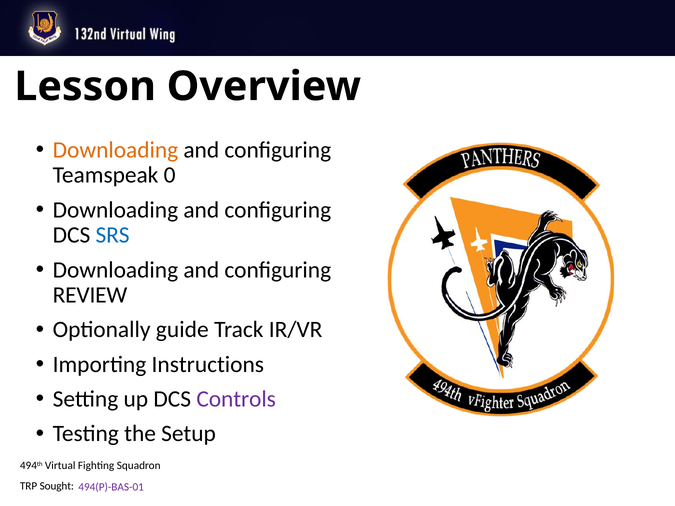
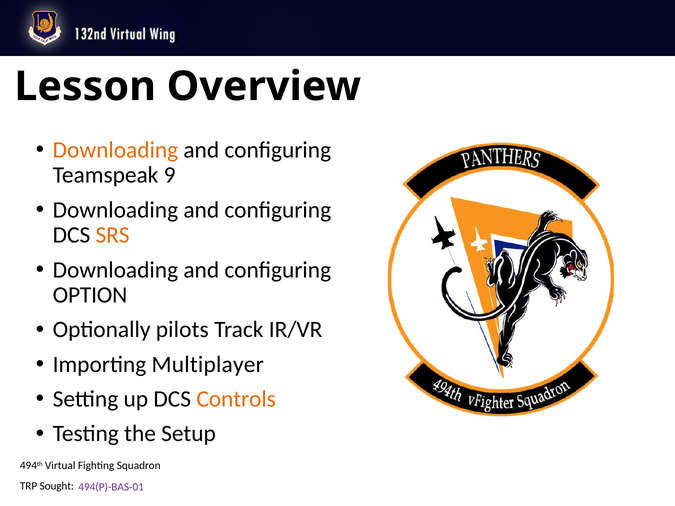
0: 0 -> 9 (170, 175)
SRS colour: blue -> orange (113, 235)
REVIEW: REVIEW -> OPTION (90, 295)
guide: guide -> pilots (182, 330)
Instructions: Instructions -> Multiplayer (208, 365)
Controls colour: purple -> orange (236, 399)
